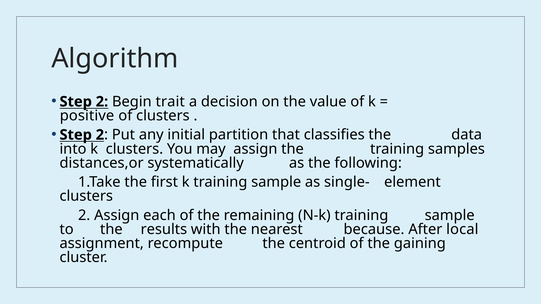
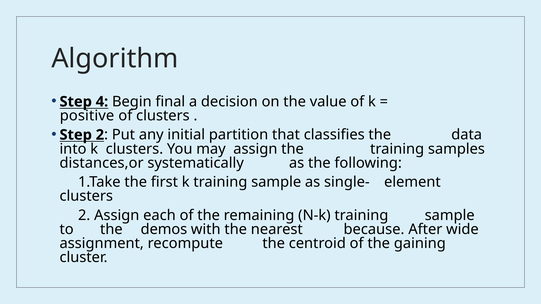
2: 2 -> 4 (102, 102)
trait: trait -> final (170, 102)
results: results -> demos (164, 229)
local: local -> wide (462, 229)
